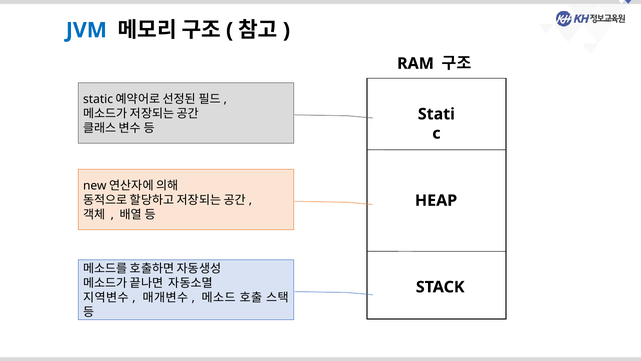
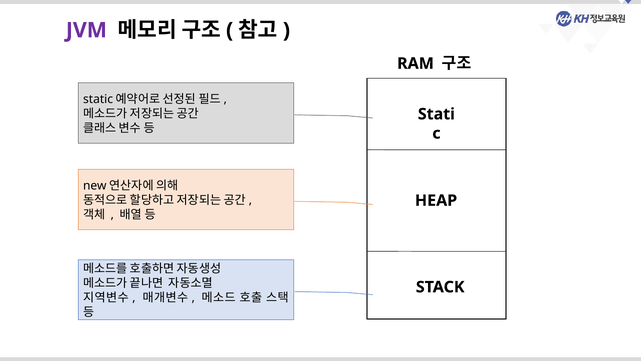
JVM colour: blue -> purple (86, 30)
